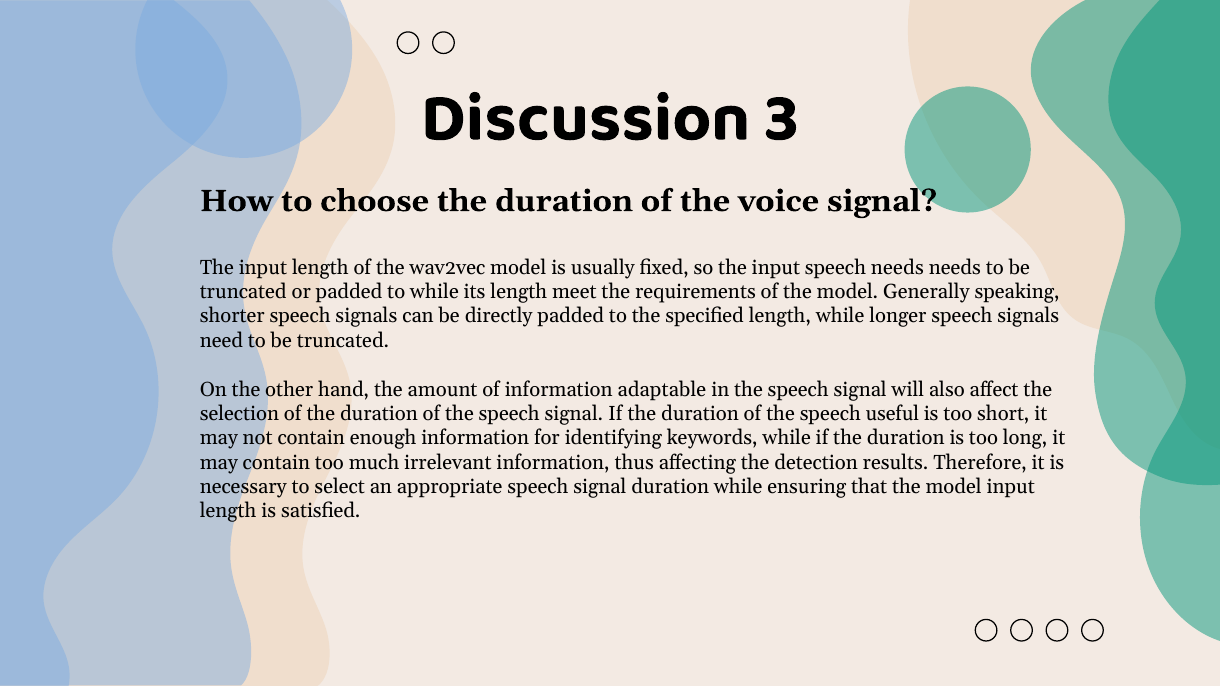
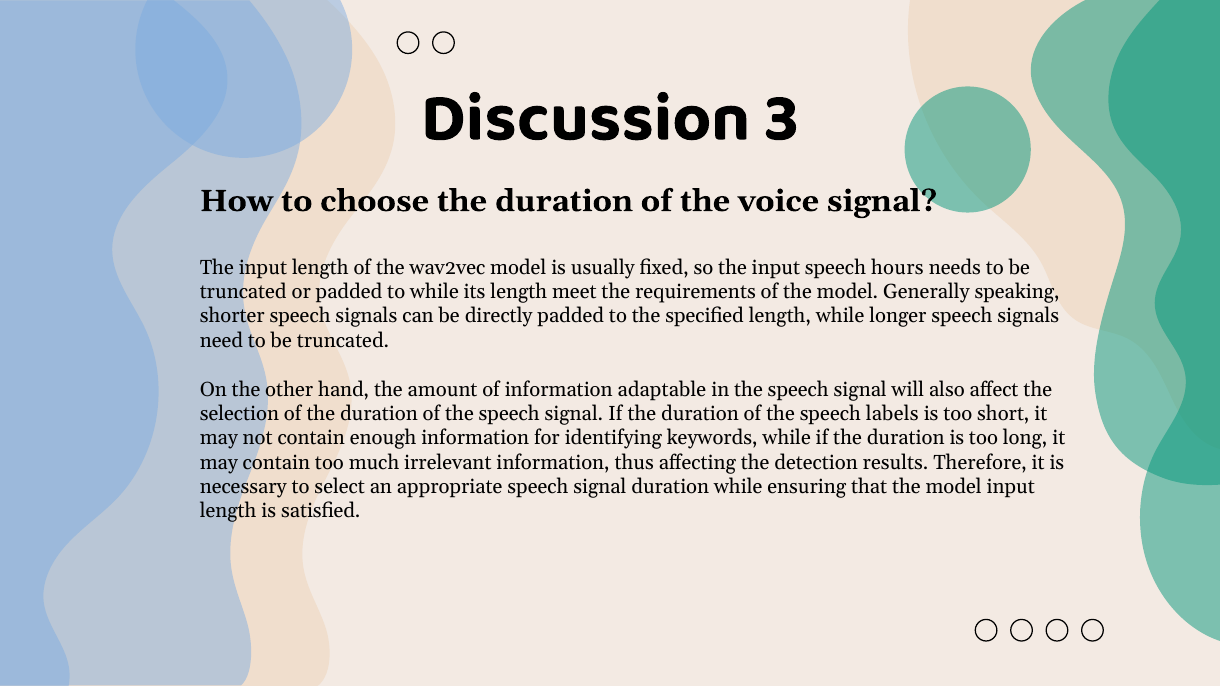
speech needs: needs -> hours (897, 267)
useful: useful -> labels (892, 414)
